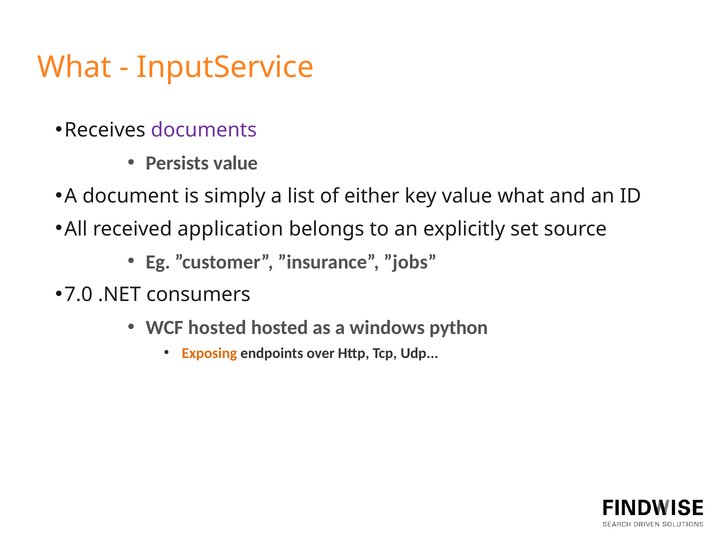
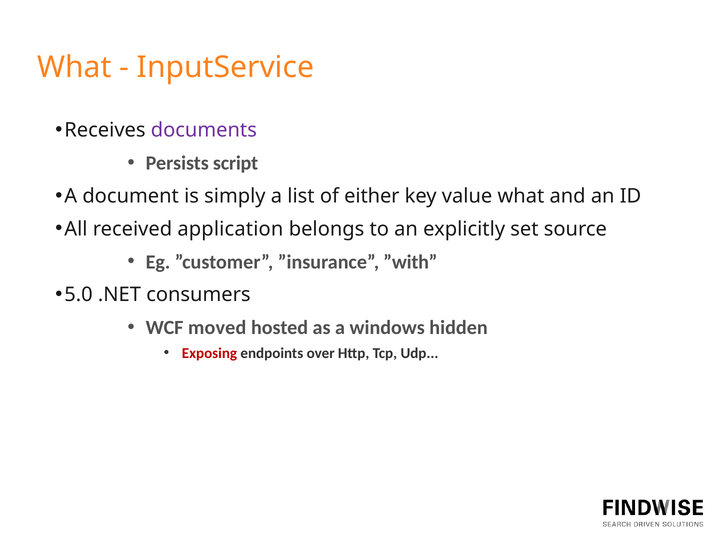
Persists value: value -> script (236, 163)
”jobs: ”jobs -> ”with (410, 262)
7.0: 7.0 -> 5.0 (79, 295)
WCF hosted: hosted -> moved (217, 328)
python: python -> hidden (459, 328)
Exposing colour: orange -> red (209, 353)
